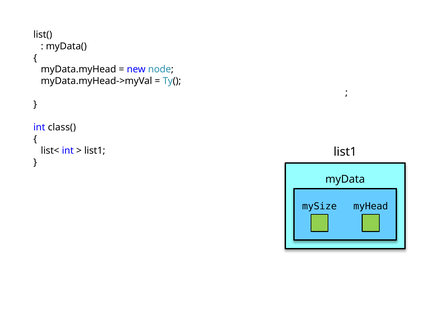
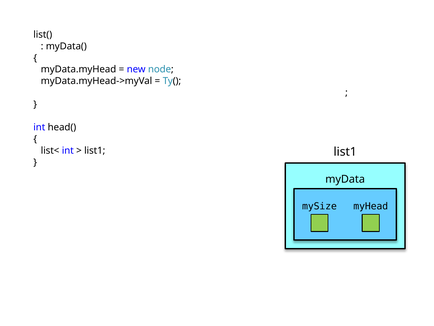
class(: class( -> head( (62, 127)
